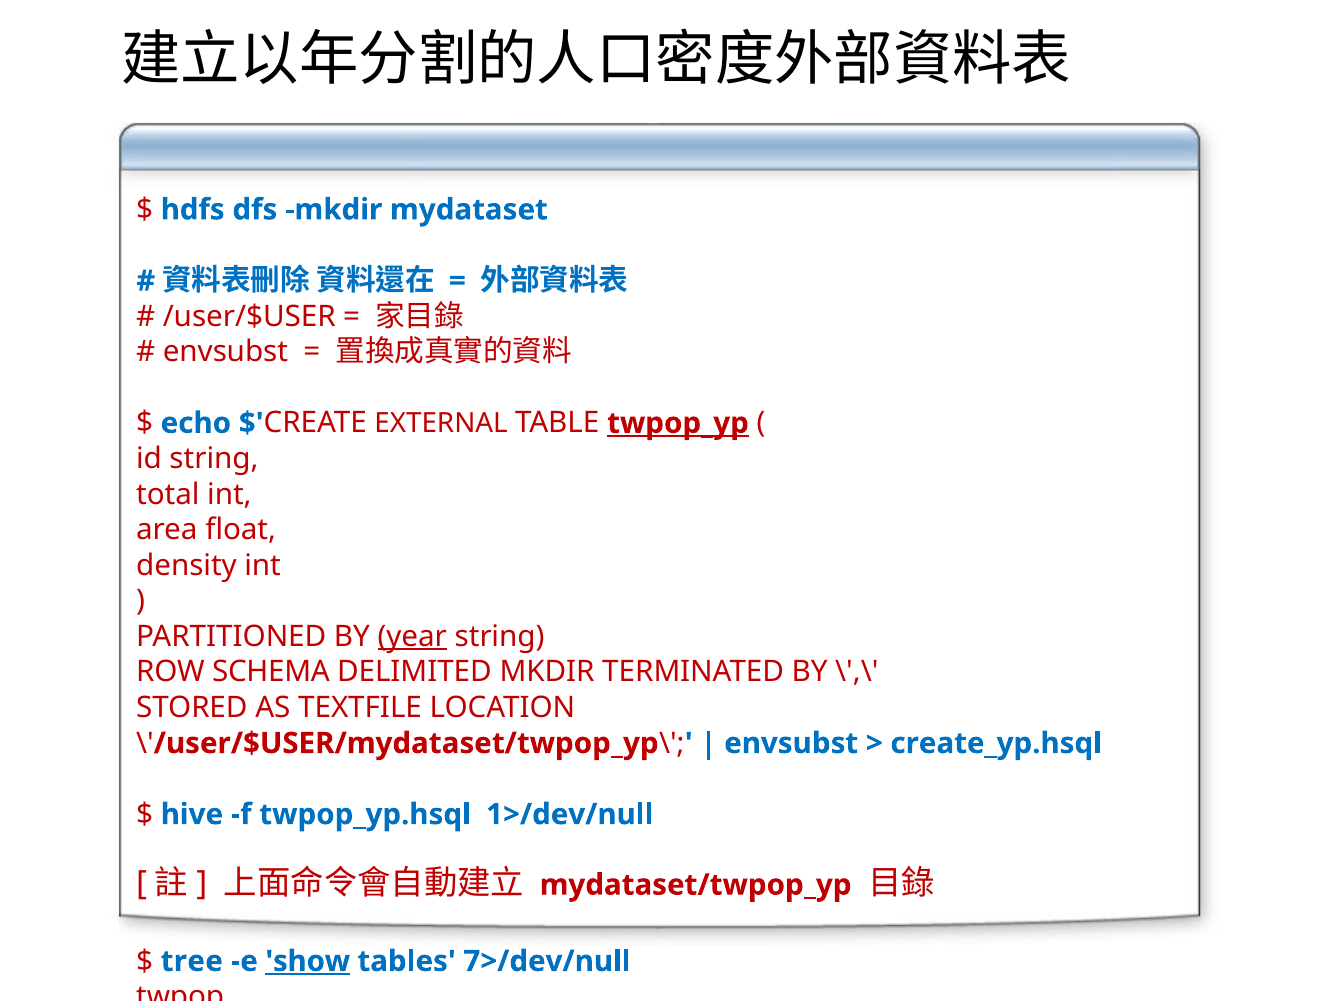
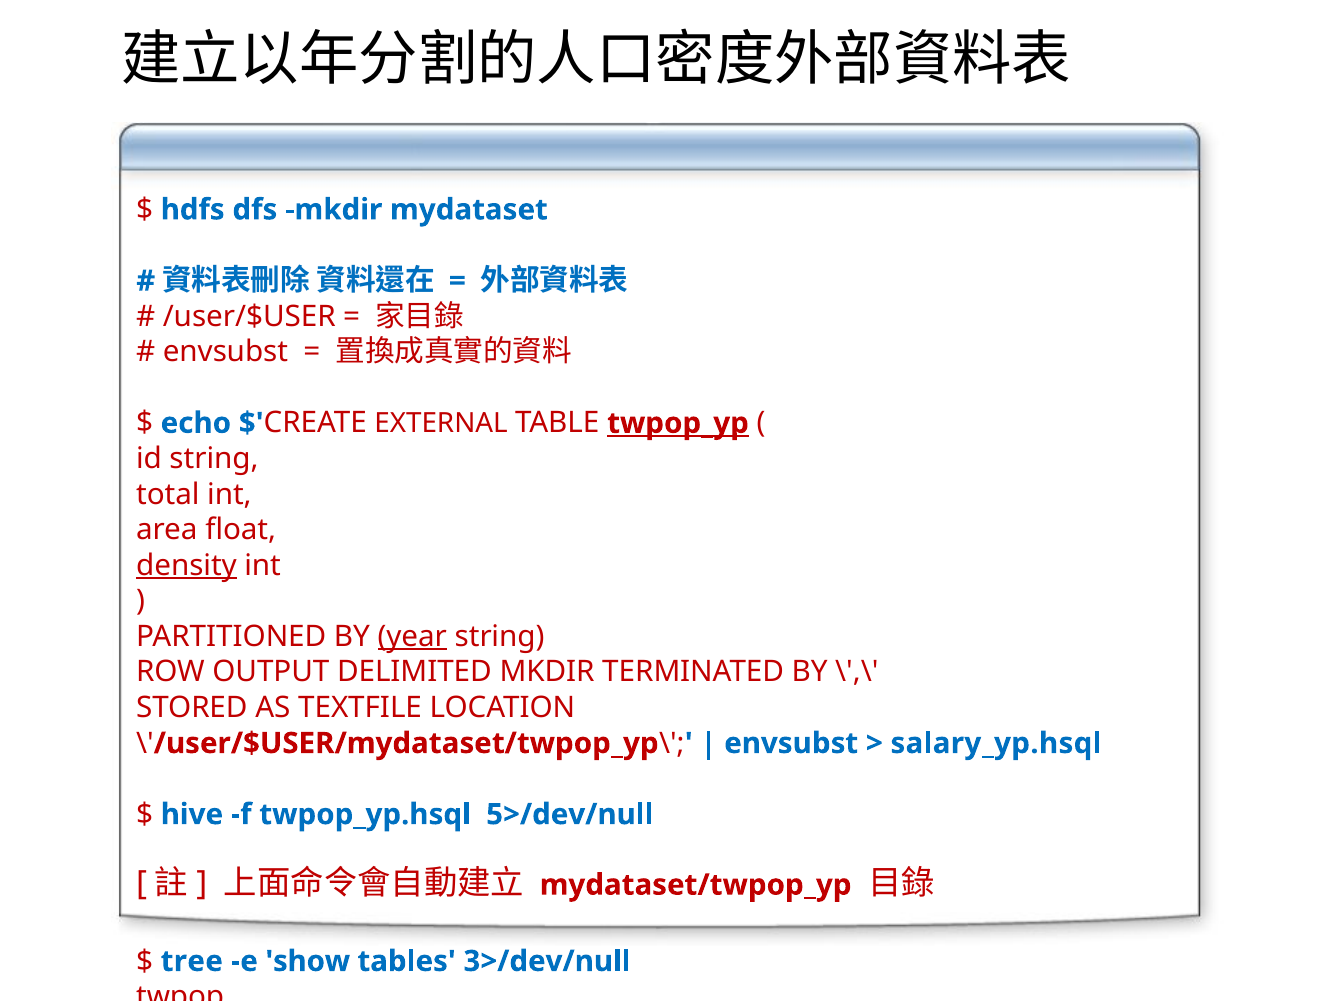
density underline: none -> present (186, 566)
SCHEMA: SCHEMA -> OUTPUT (271, 672)
create_yp.hsql: create_yp.hsql -> salary_yp.hsql (996, 743)
1>/dev/null: 1>/dev/null -> 5>/dev/null (570, 815)
show underline: present -> none (308, 962)
7>/dev/null: 7>/dev/null -> 3>/dev/null (547, 962)
